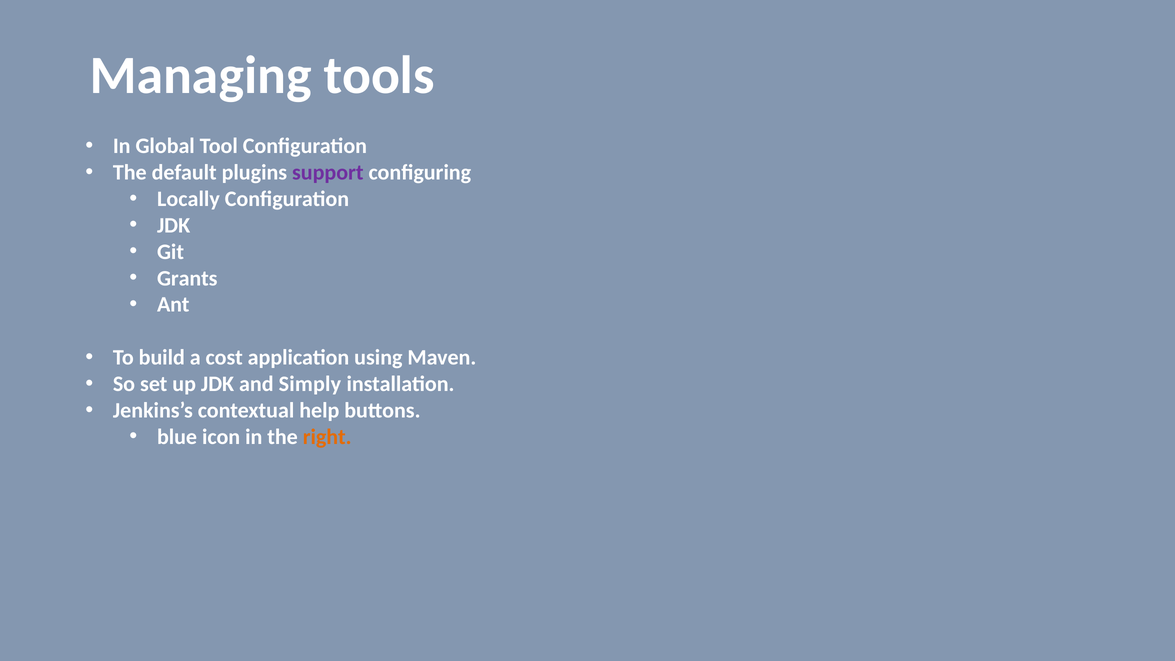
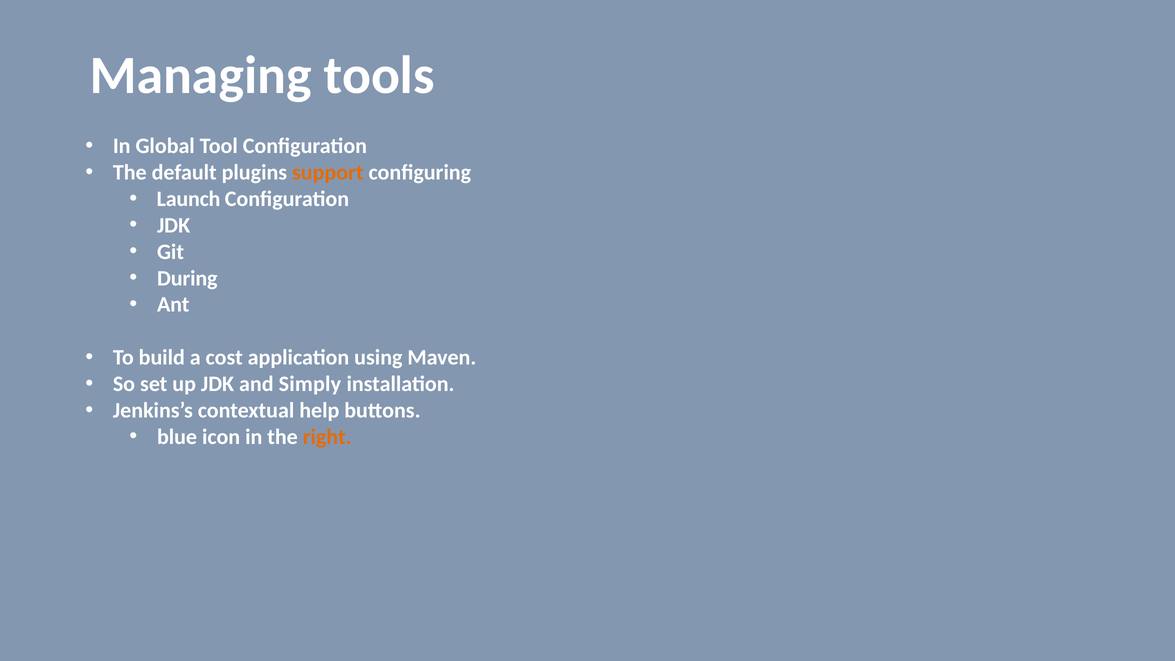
support colour: purple -> orange (328, 172)
Locally: Locally -> Launch (189, 199)
Grants: Grants -> During (187, 278)
